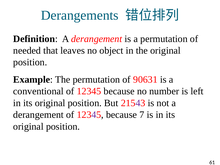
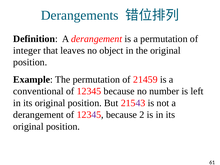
needed: needed -> integer (27, 51)
90631: 90631 -> 21459 (145, 80)
7: 7 -> 2 (142, 115)
